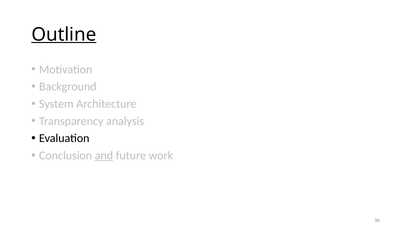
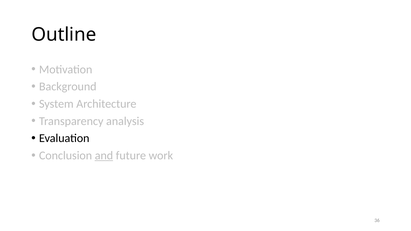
Outline underline: present -> none (64, 35)
